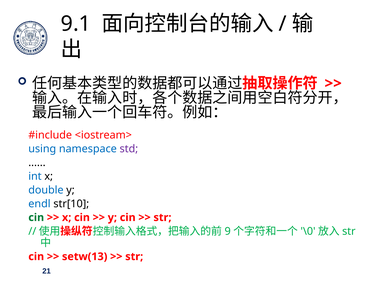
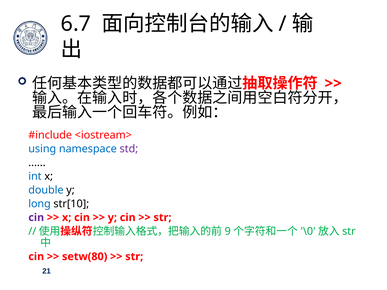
9.1: 9.1 -> 6.7 (76, 24)
endl: endl -> long (40, 204)
cin colour: green -> purple (36, 218)
setw(13: setw(13 -> setw(80 (85, 257)
